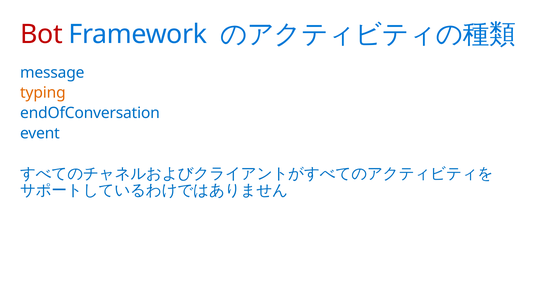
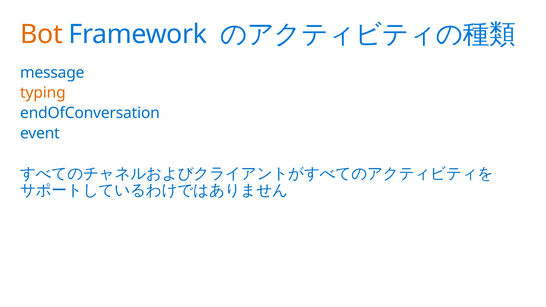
Bot colour: red -> orange (41, 34)
